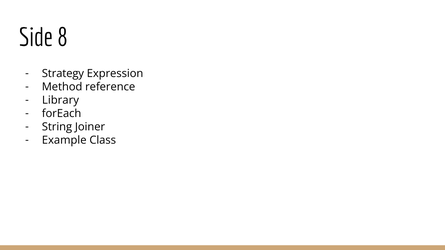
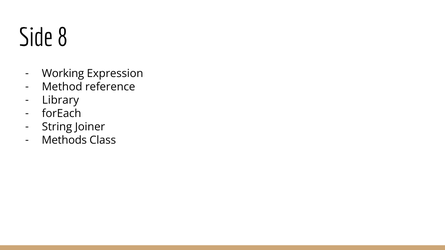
Strategy: Strategy -> Working (63, 74)
Example: Example -> Methods (64, 140)
